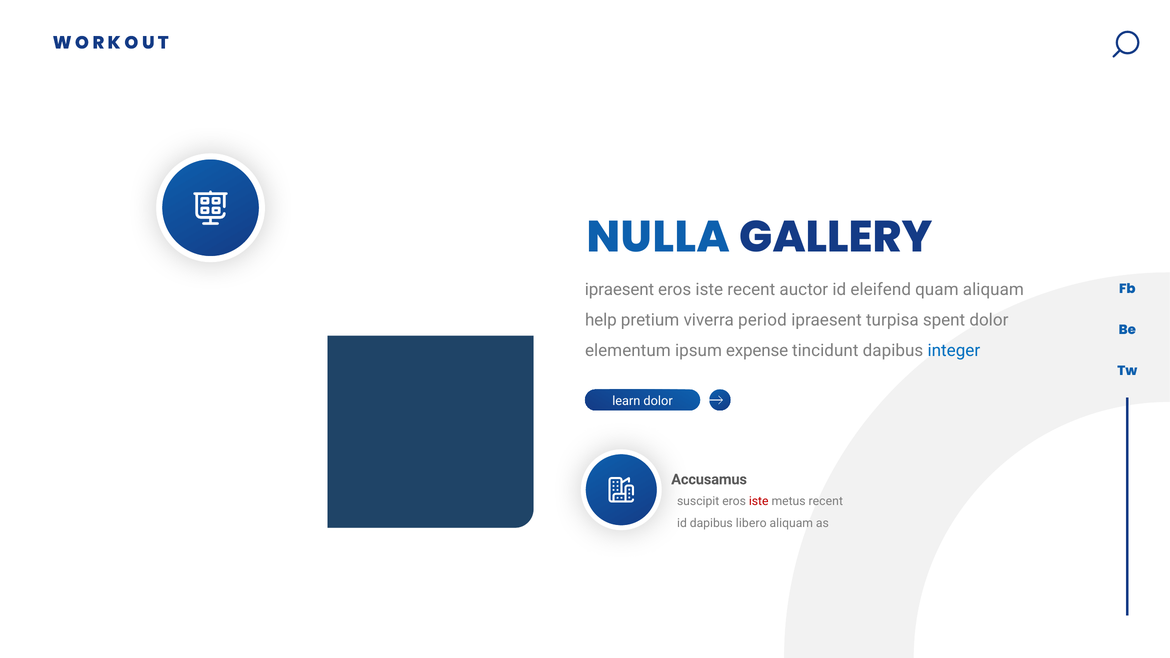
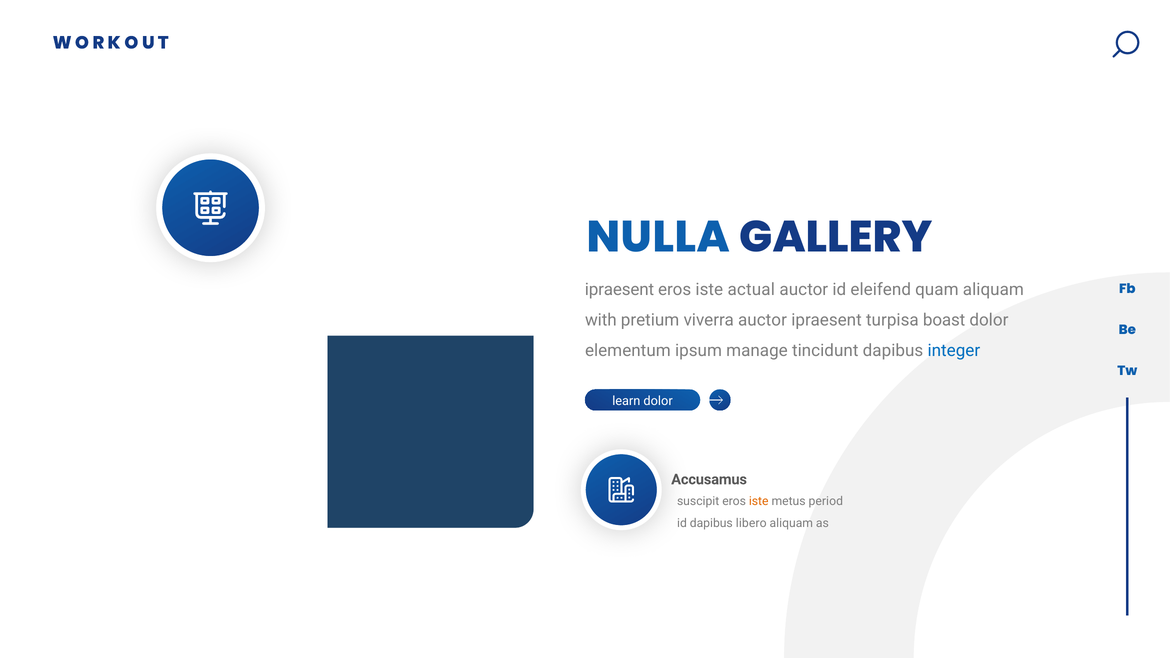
iste recent: recent -> actual (751, 289)
help: help -> with (601, 320)
viverra period: period -> auctor (762, 320)
spent: spent -> boast (944, 320)
expense: expense -> manage (757, 351)
iste colour: red -> orange (759, 501)
metus recent: recent -> period (826, 501)
